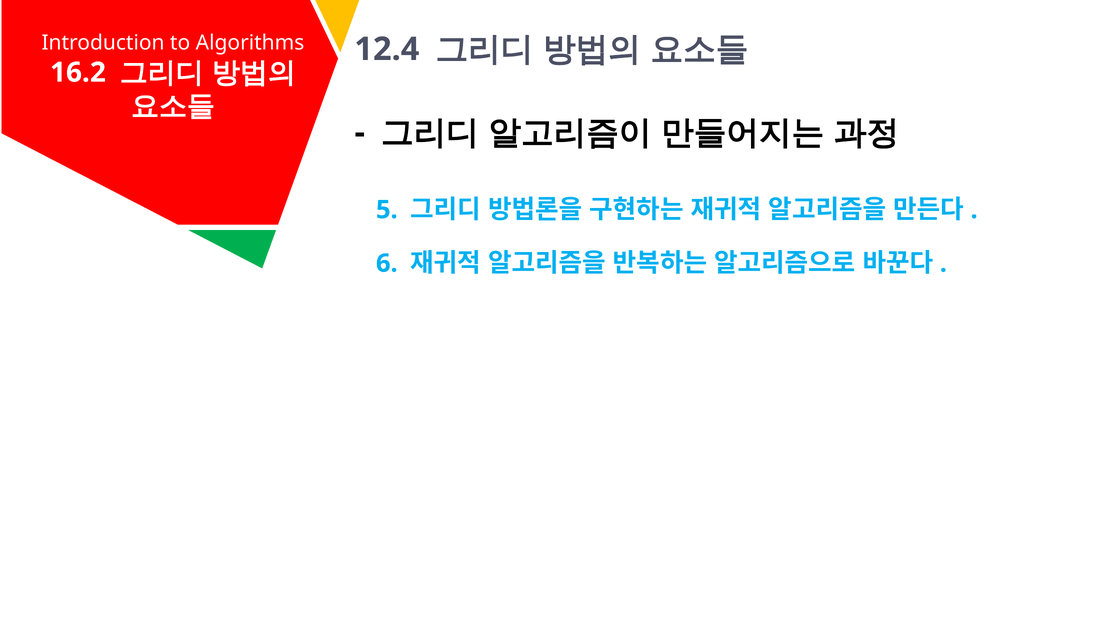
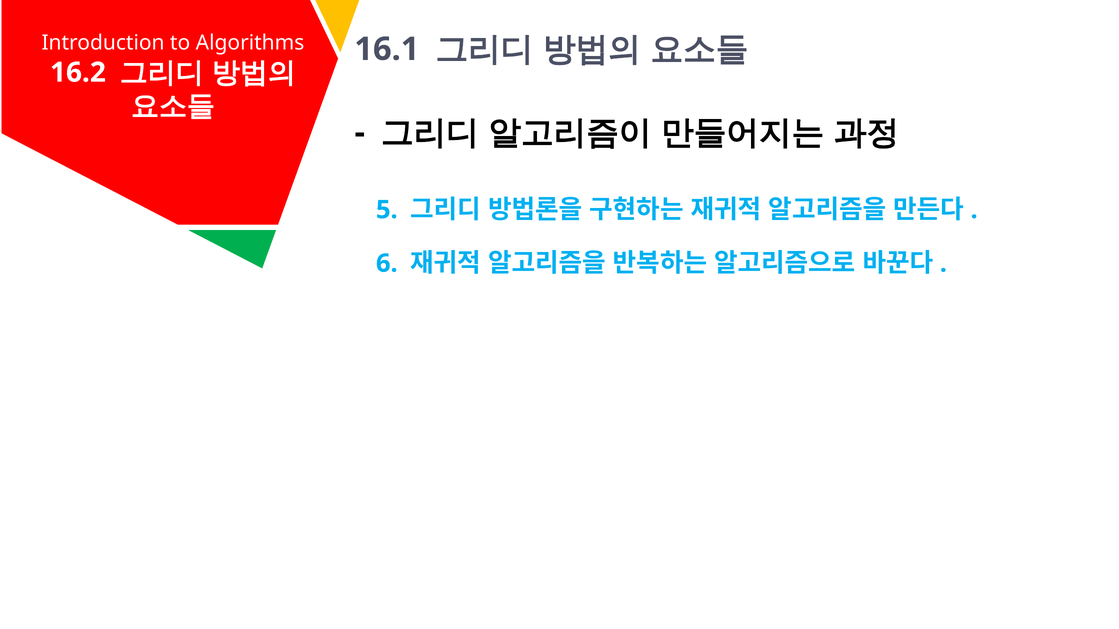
12.4: 12.4 -> 16.1 (387, 49)
